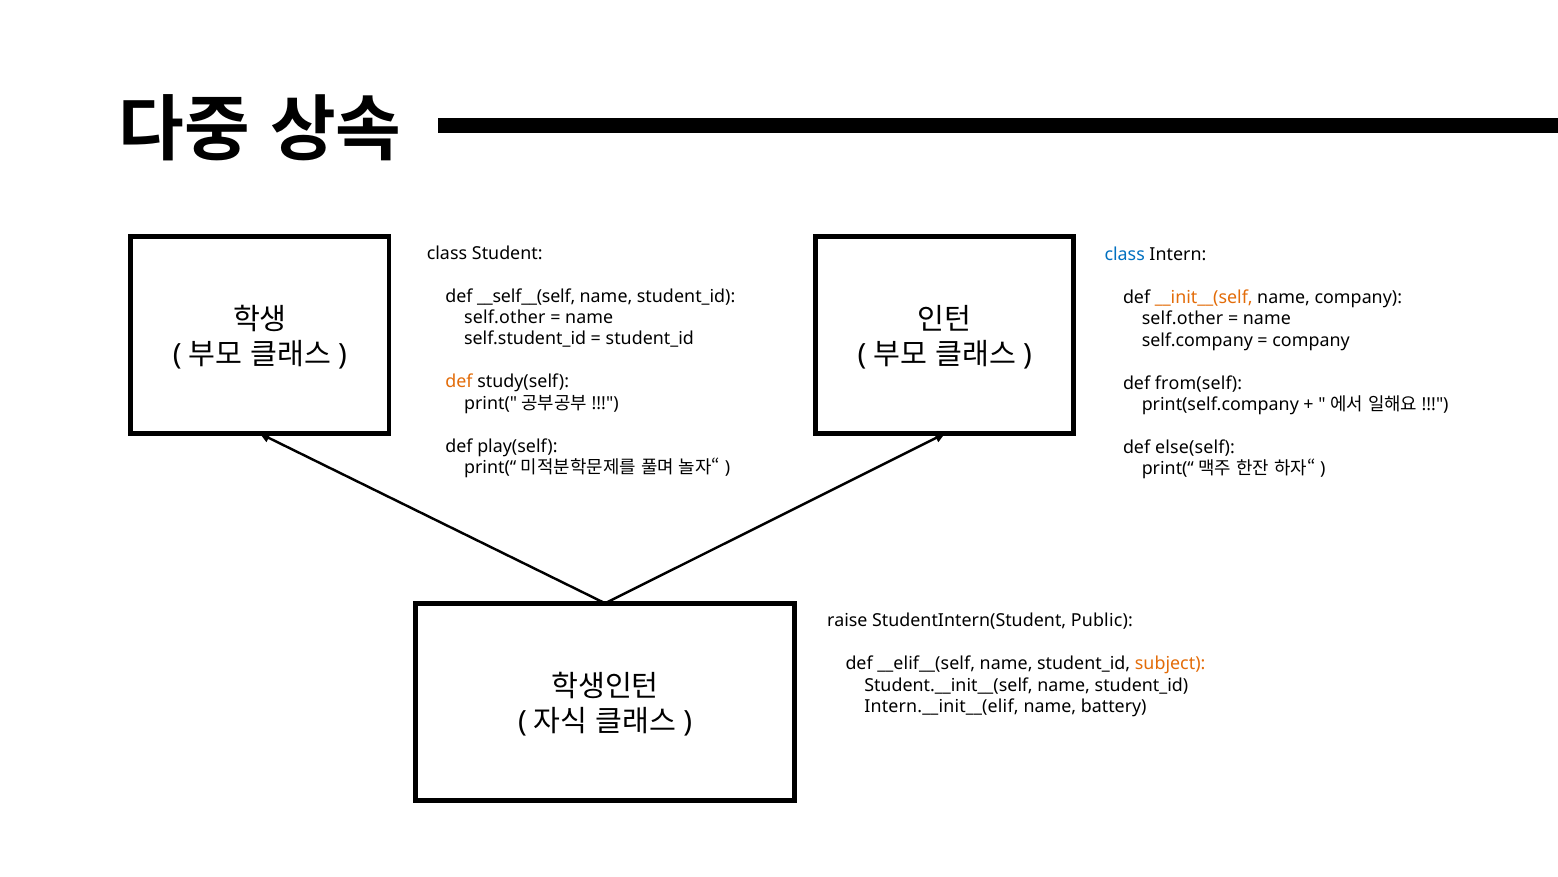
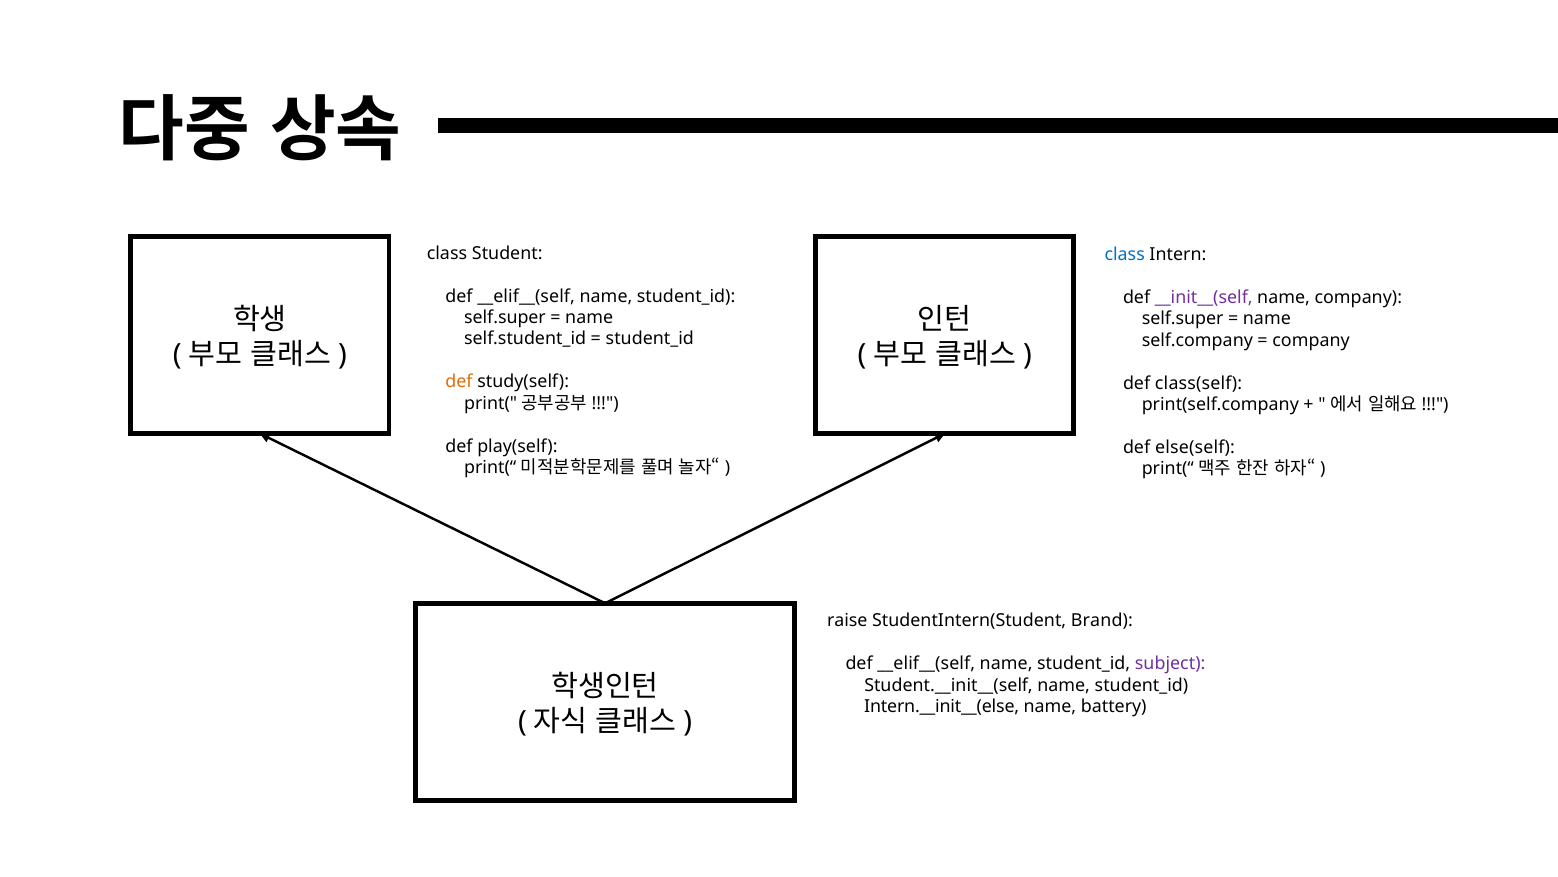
__self__(self: __self__(self -> __elif__(self (526, 296)
__init__(self colour: orange -> purple (1204, 297)
self.other: self.other -> self.super (505, 317)
self.other: self.other -> self.super (1183, 319)
from(self: from(self -> class(self (1199, 383)
Public: Public -> Brand (1102, 620)
subject colour: orange -> purple (1170, 663)
Intern.__init__(elif: Intern.__init__(elif -> Intern.__init__(else (942, 706)
